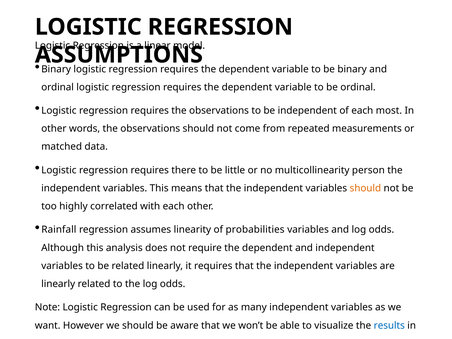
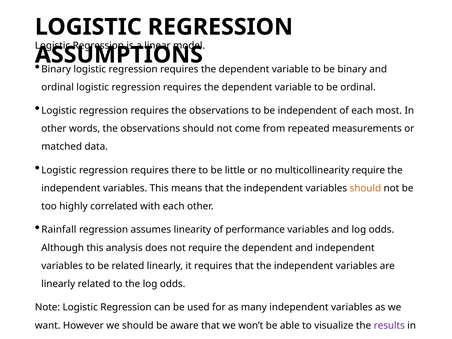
multicollinearity person: person -> require (368, 170)
probabilities: probabilities -> performance (255, 230)
results colour: blue -> purple (389, 325)
